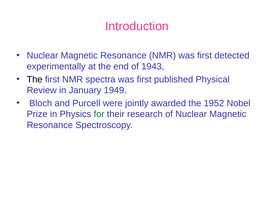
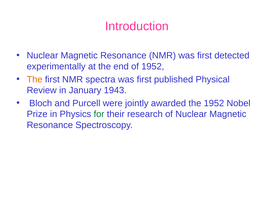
of 1943: 1943 -> 1952 (153, 66)
The colour: black -> orange (35, 79)
1949: 1949 -> 1943 (115, 90)
